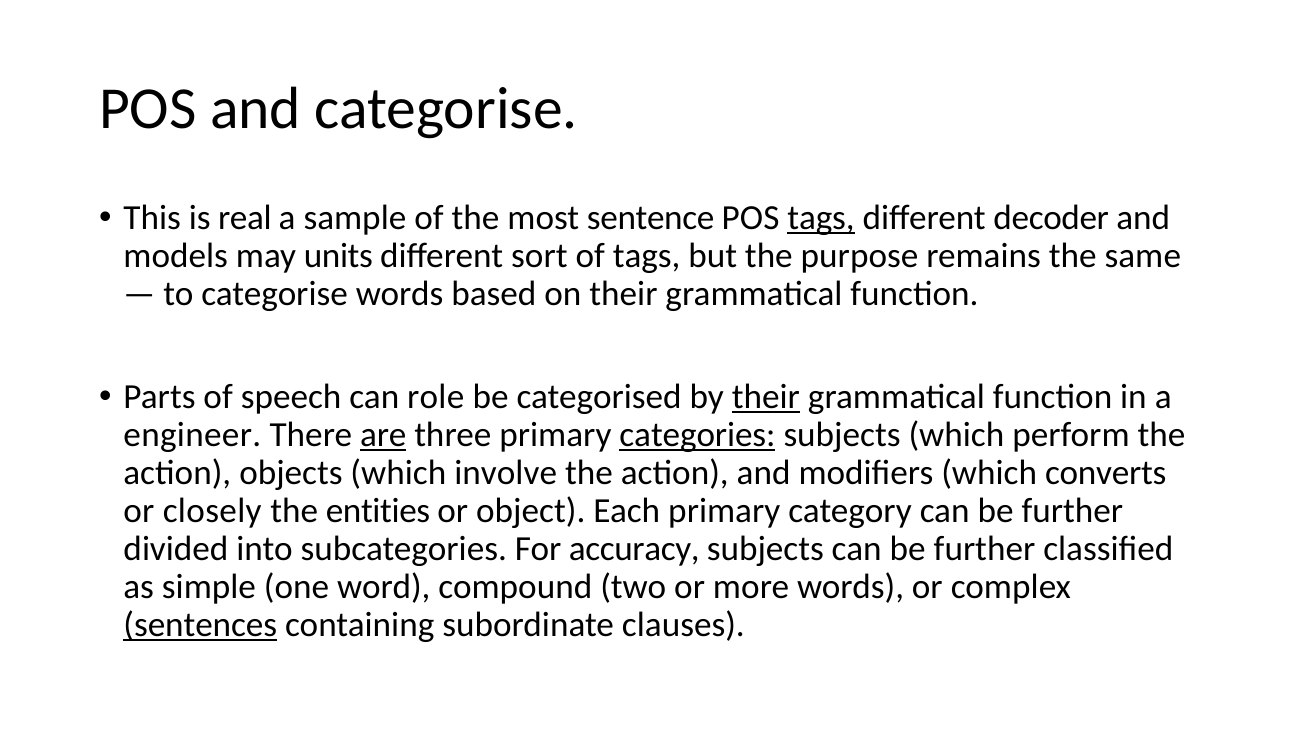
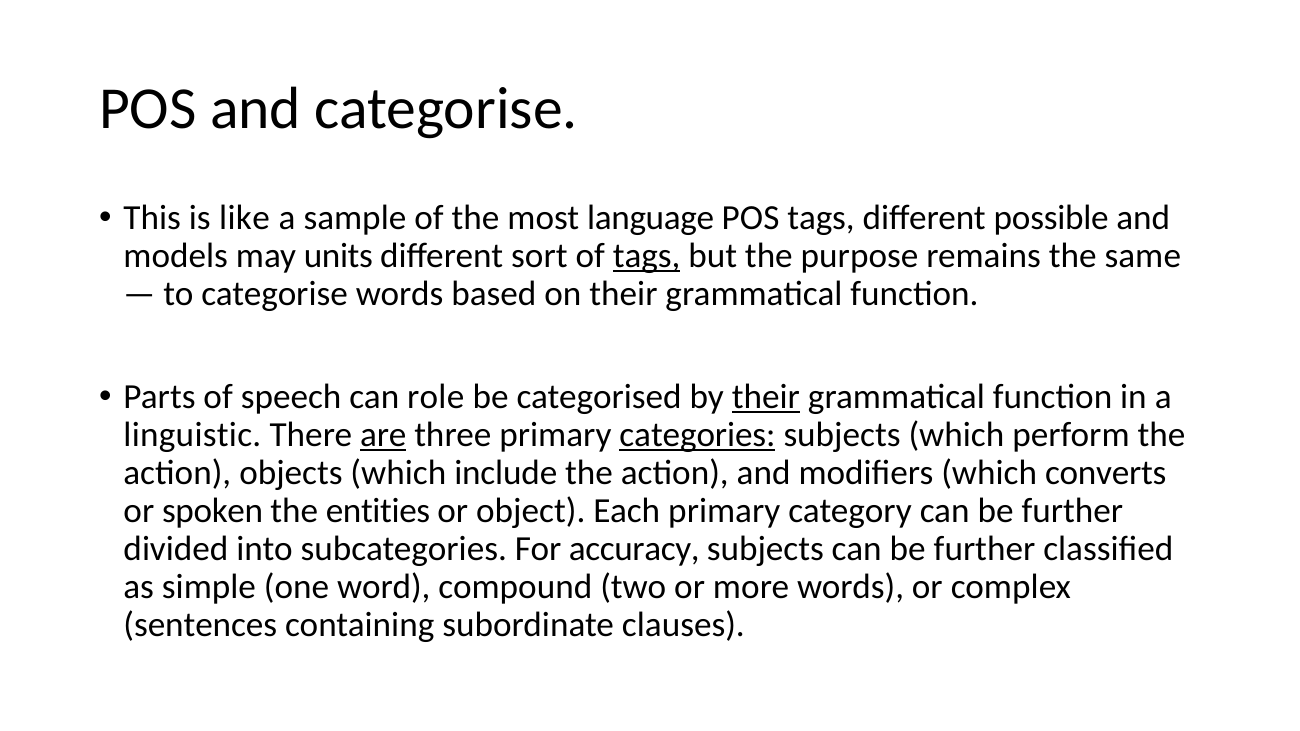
real: real -> like (244, 218)
sentence: sentence -> language (651, 218)
tags underline: present -> none (821, 218)
decoder: decoder -> possible (1051, 218)
tags underline: none -> present (647, 256)
engineer: engineer -> linguistic (192, 435)
involve: involve -> include (506, 473)
closely: closely -> spoken (213, 511)
sentences underline: present -> none (200, 625)
